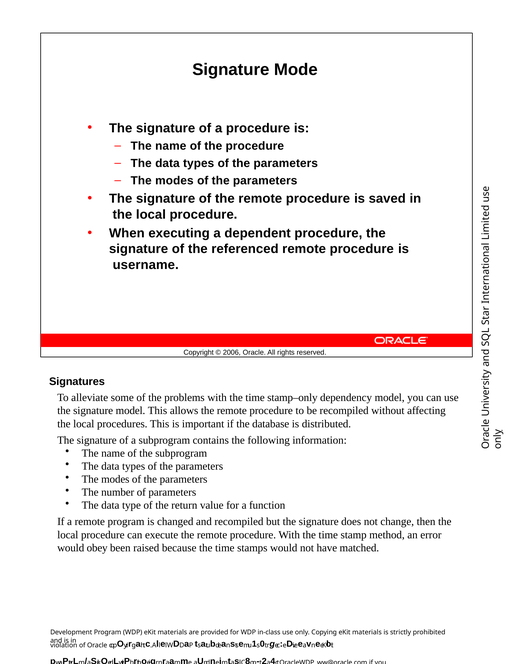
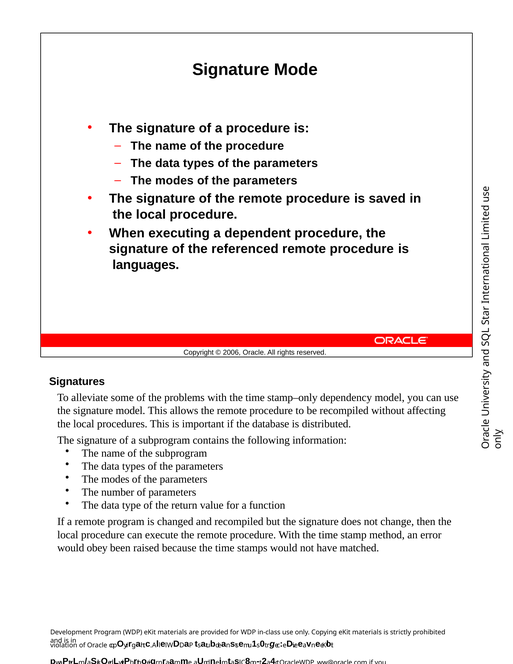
username: username -> languages (146, 265)
